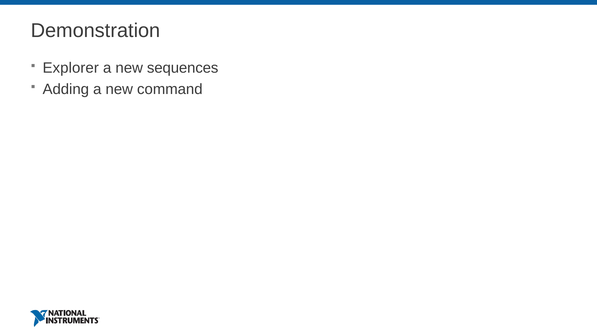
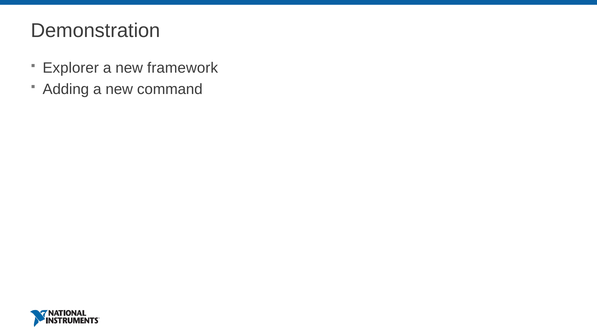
sequences: sequences -> framework (183, 68)
